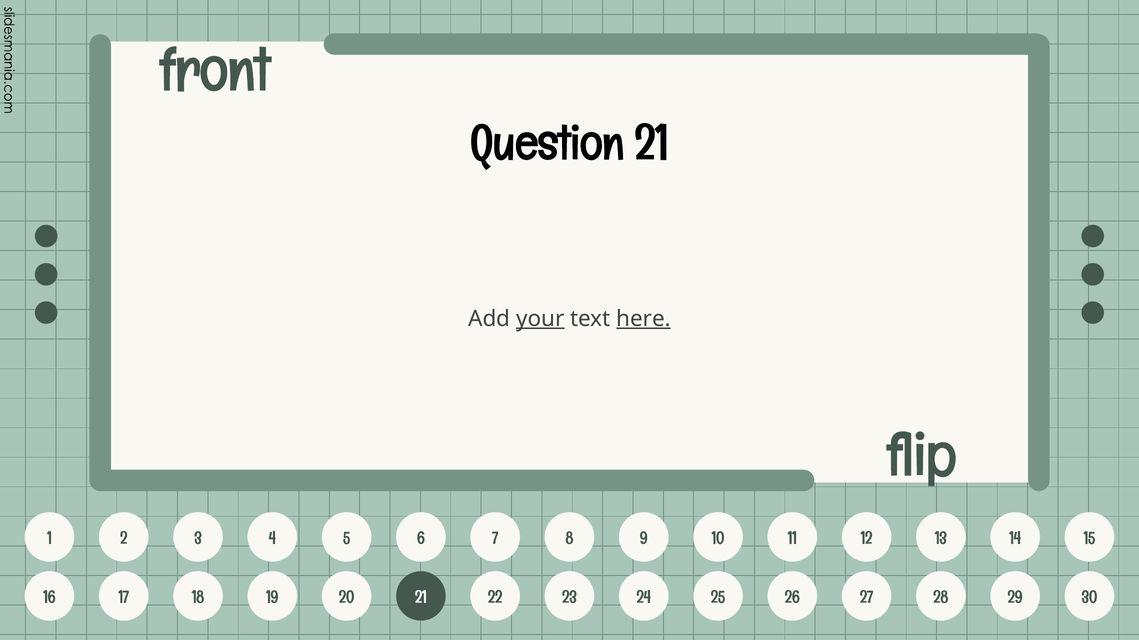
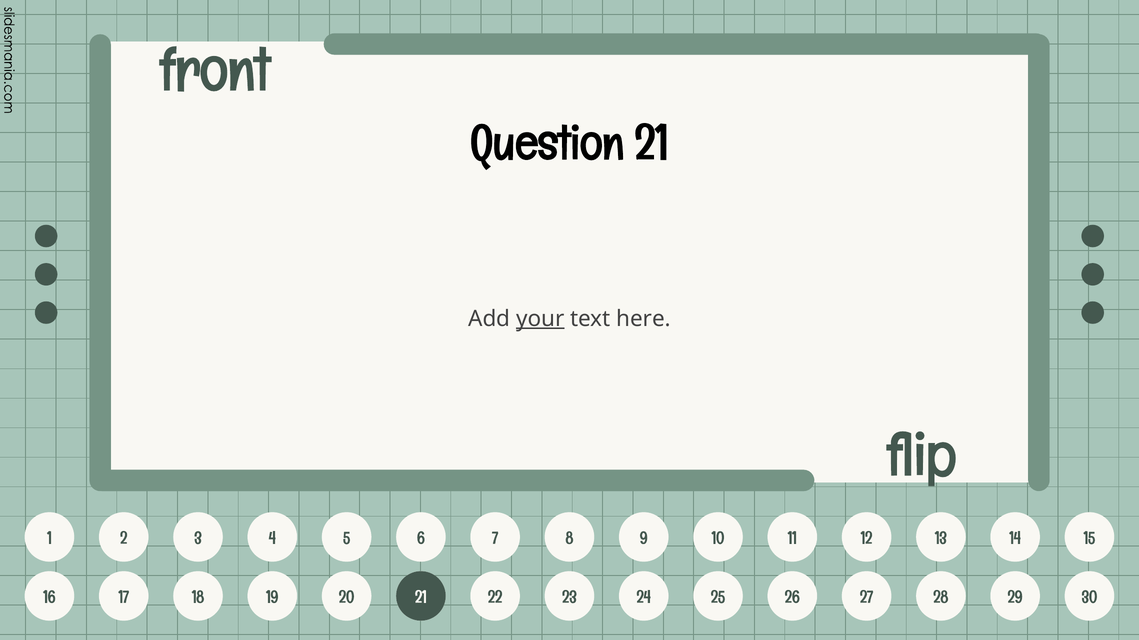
here underline: present -> none (644, 319)
